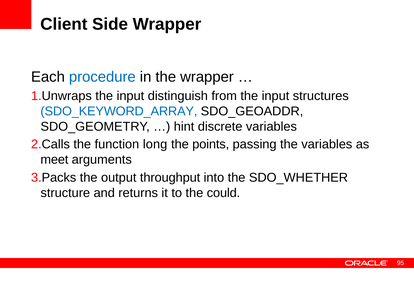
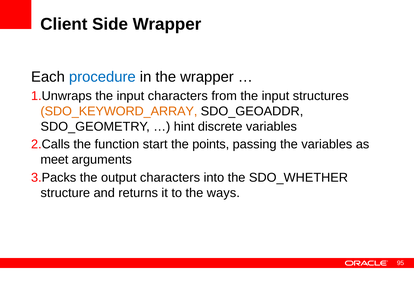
input distinguish: distinguish -> characters (178, 96)
SDO_KEYWORD_ARRAY colour: blue -> orange (119, 111)
long: long -> start (155, 144)
output throughput: throughput -> characters (170, 177)
could: could -> ways (223, 193)
